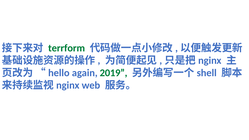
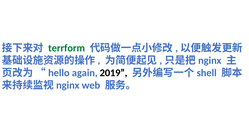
2019 colour: green -> black (114, 73)
